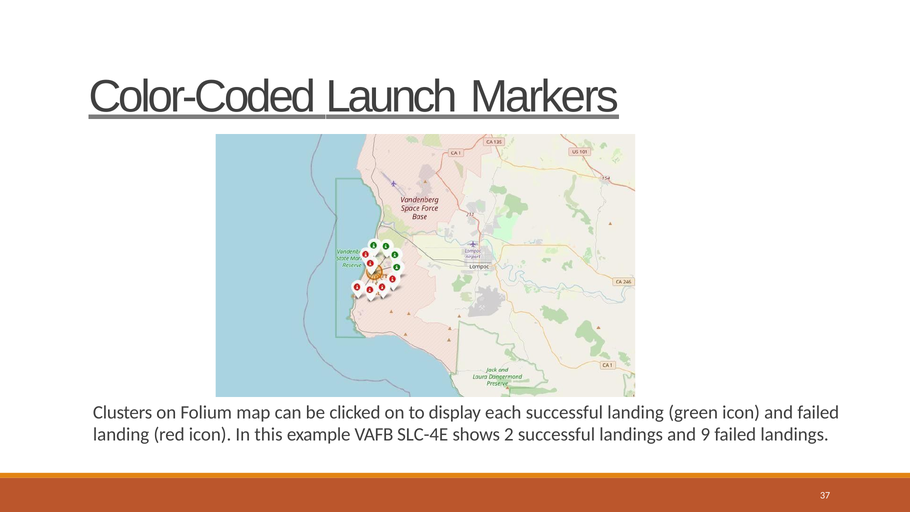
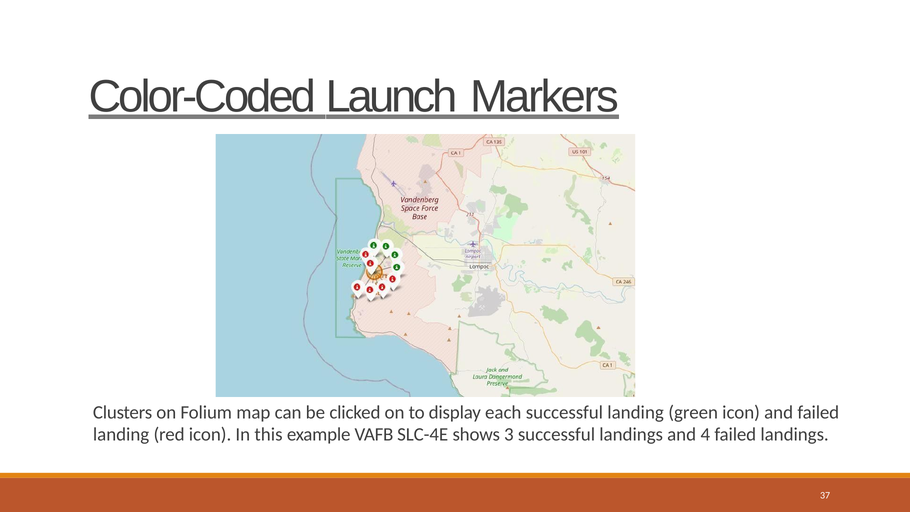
2: 2 -> 3 (509, 434)
9: 9 -> 4 (705, 434)
